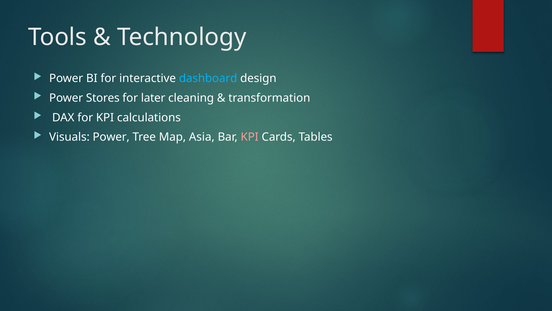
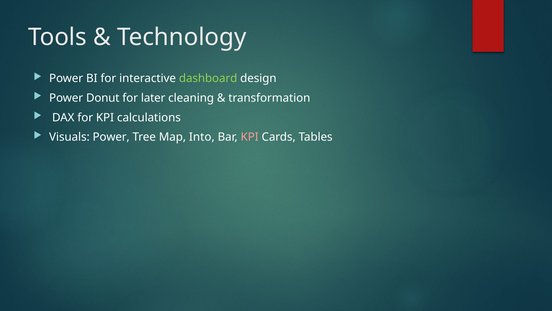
dashboard colour: light blue -> light green (208, 78)
Stores: Stores -> Donut (103, 98)
Asia: Asia -> Into (202, 137)
